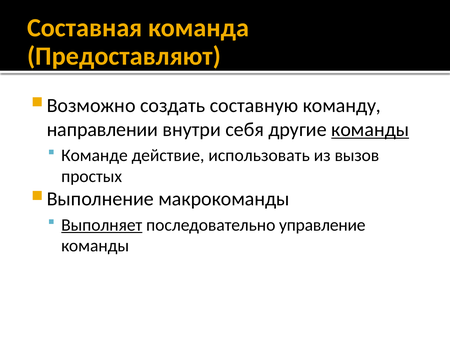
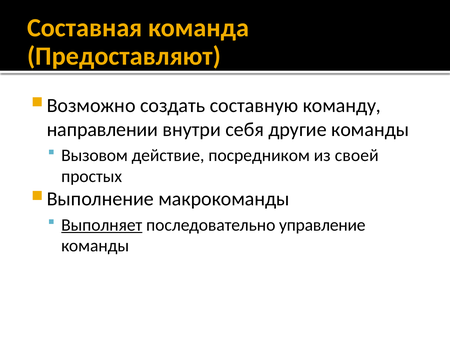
команды underline: present -> none (370, 129)
Команде: Команде -> Вызовом (94, 155)
использовать: использовать -> посредником (259, 155)
вызов: вызов -> своей (357, 155)
